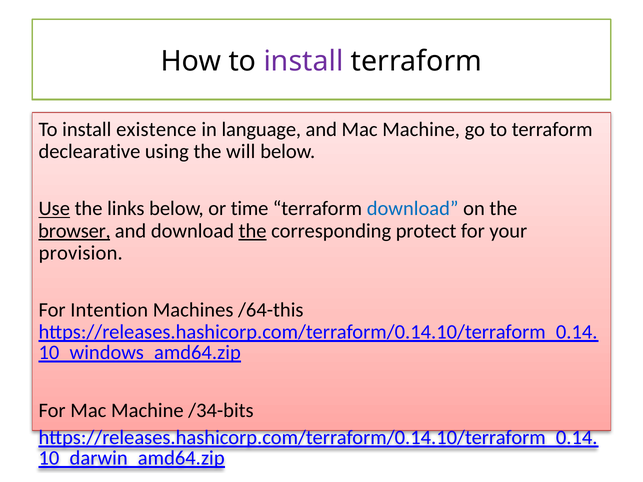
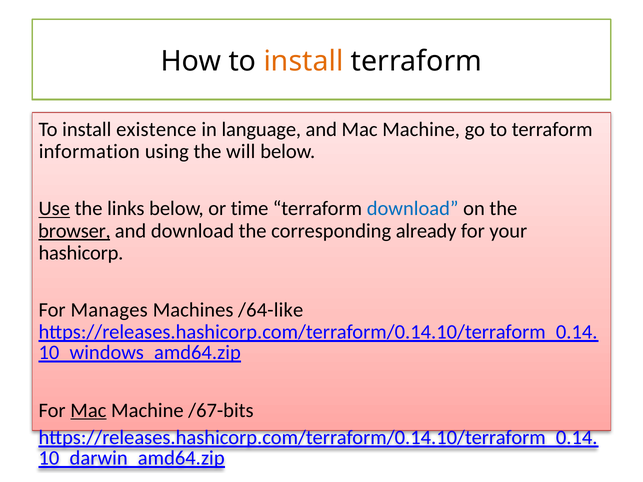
install colour: purple -> orange (303, 62)
declearative: declearative -> information (89, 152)
the underline: present -> none (253, 231)
protect: protect -> already (426, 231)
provision: provision -> hashicorp (81, 253)
Intention: Intention -> Manages (109, 310)
/64-this: /64-this -> /64-like (271, 310)
Mac underline: none -> present (88, 410)
/34-bits: /34-bits -> /67-bits (221, 410)
